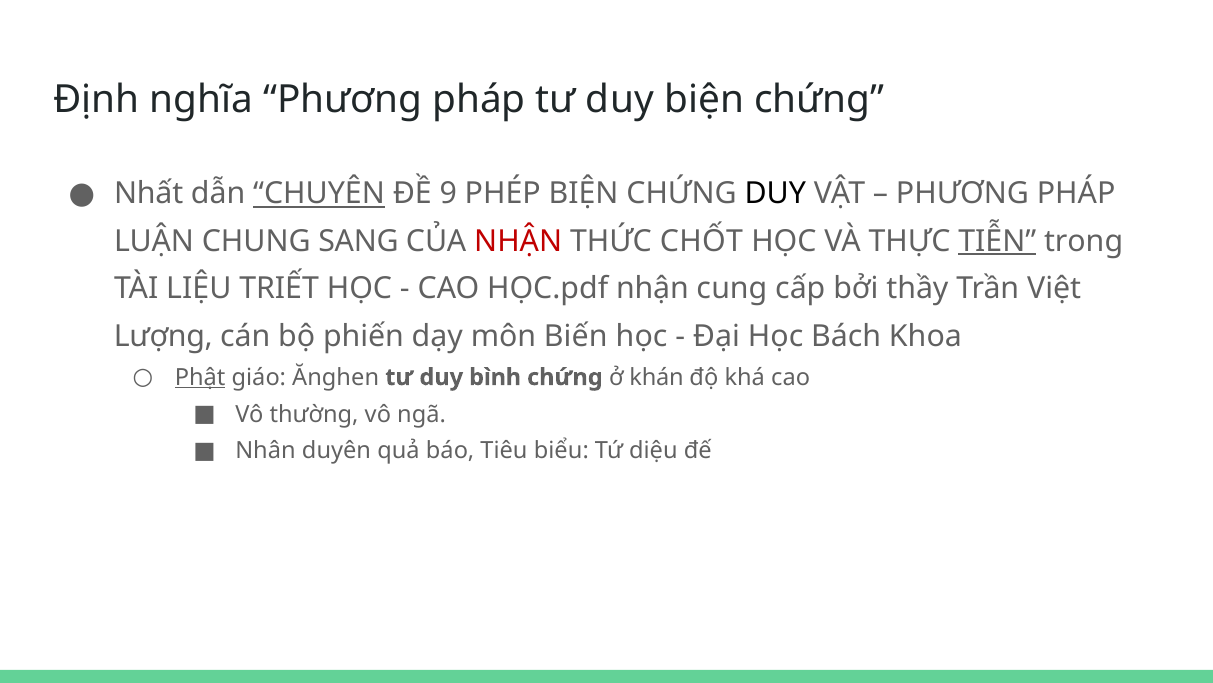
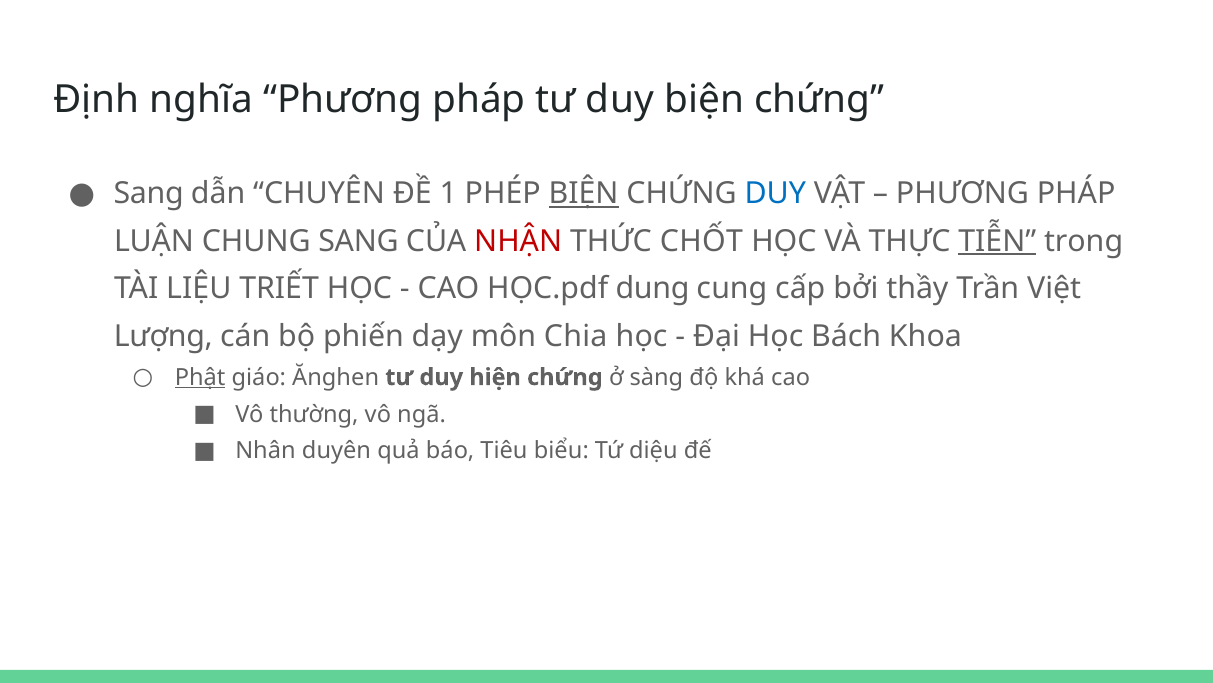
Nhất: Nhất -> Sang (149, 193)
CHUYÊN underline: present -> none (319, 193)
9: 9 -> 1 (448, 193)
BIỆN underline: none -> present (584, 193)
DUY colour: black -> blue (775, 193)
HỌC.pdf nhận: nhận -> dụng (653, 288)
Biến: Biến -> Chia (576, 336)
bình: bình -> hiện (495, 377)
khán: khán -> sàng (656, 377)
